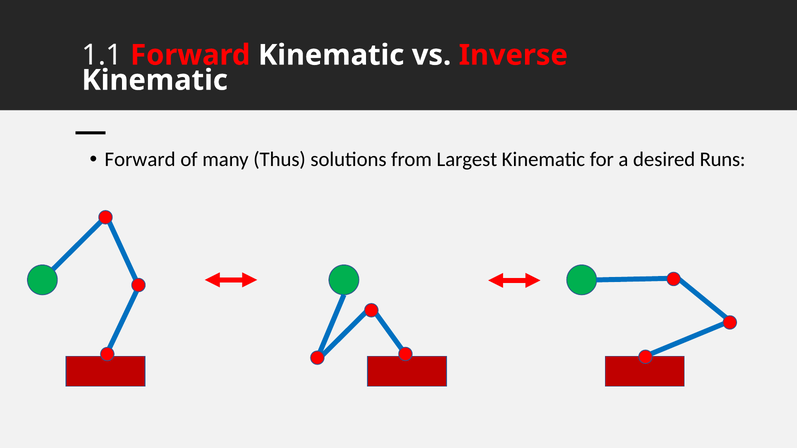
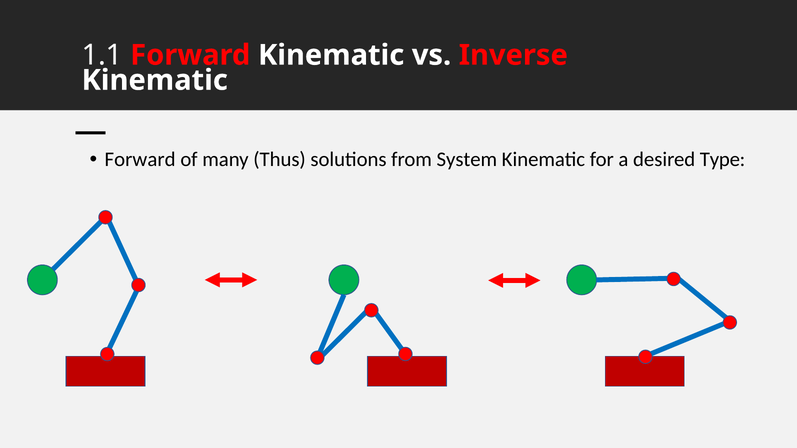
Largest: Largest -> System (467, 160)
Runs: Runs -> Type (723, 160)
